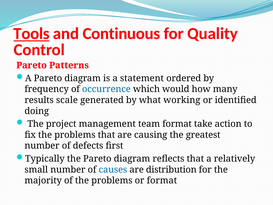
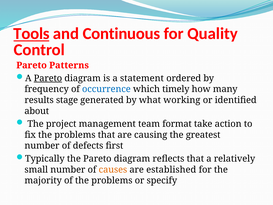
Pareto underline: none -> present (48, 78)
would: would -> timely (176, 89)
scale: scale -> stage (67, 100)
doing: doing -> about (37, 111)
causes colour: blue -> orange (113, 169)
distribution: distribution -> established (171, 169)
or format: format -> specify (162, 180)
